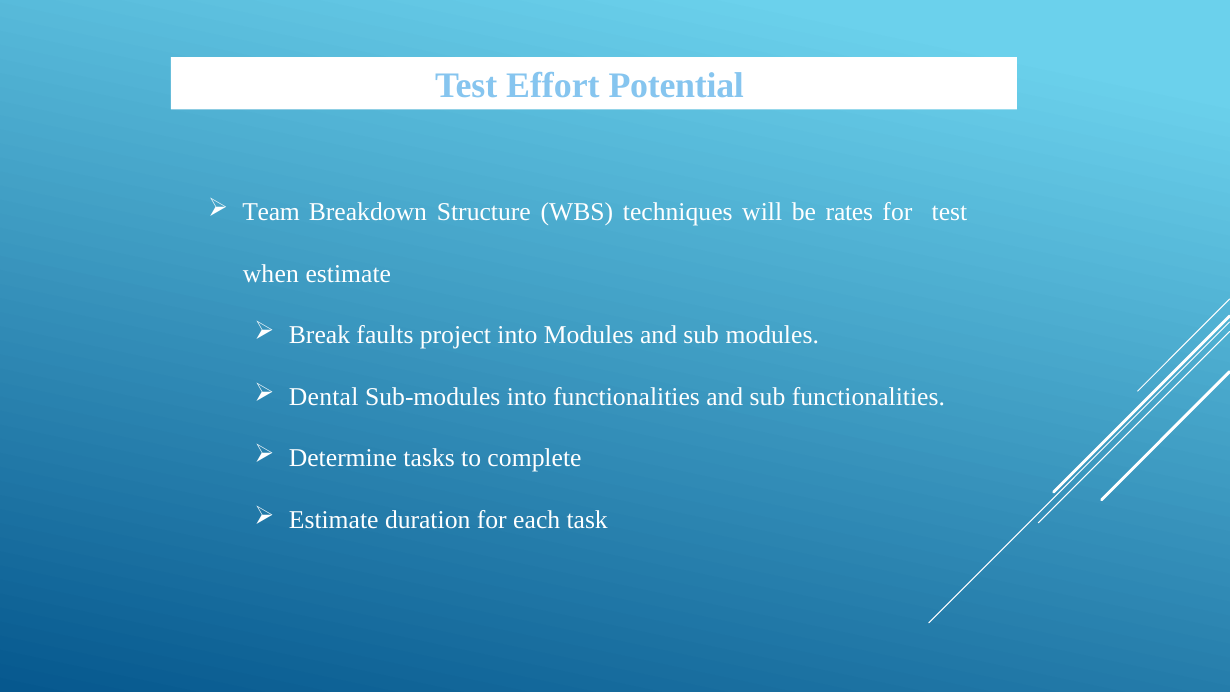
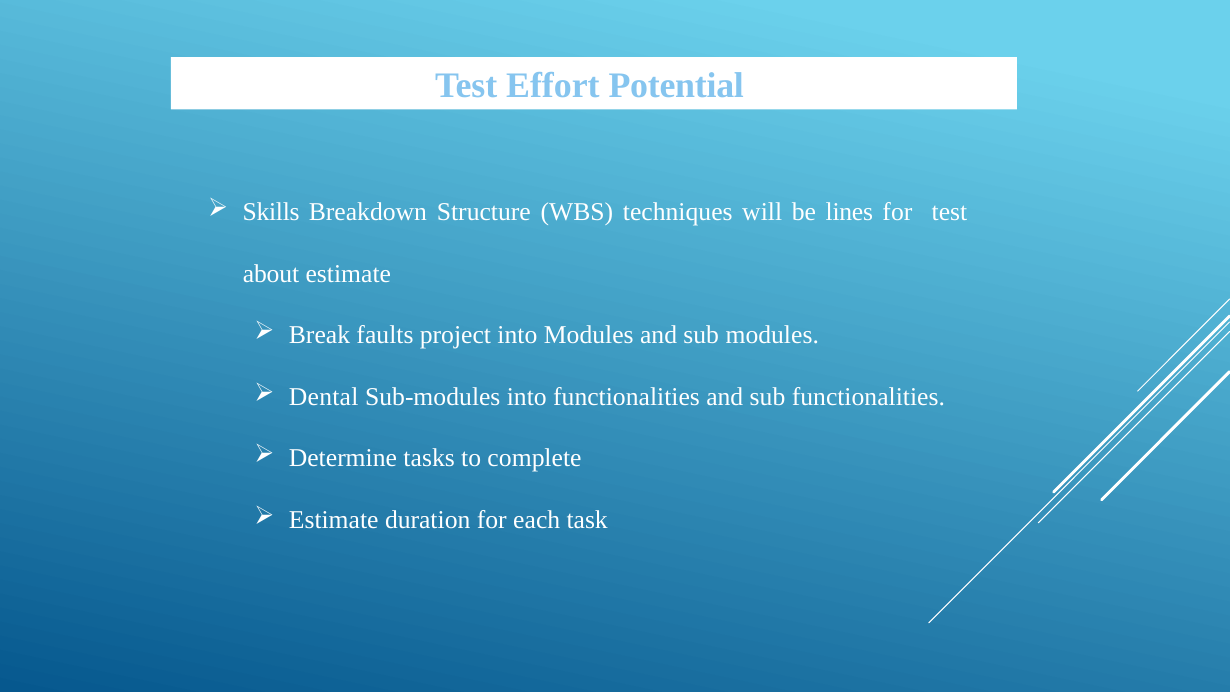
Team: Team -> Skills (271, 212)
rates: rates -> lines (849, 212)
when: when -> about (271, 274)
